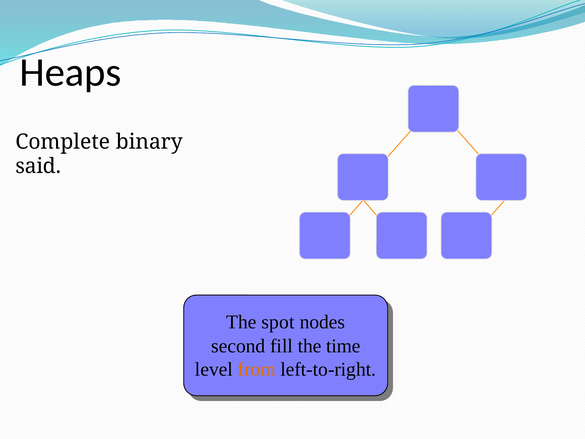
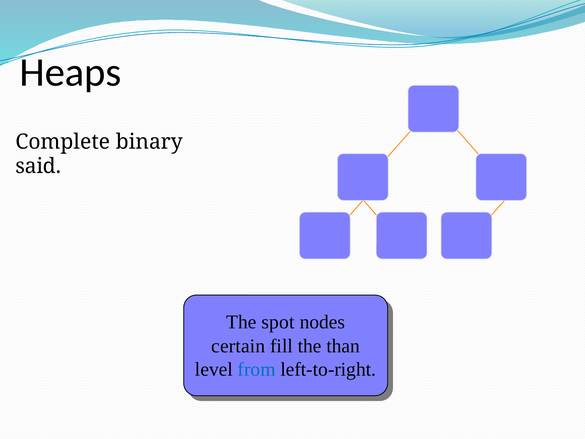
second: second -> certain (238, 346)
time: time -> than (343, 346)
from colour: orange -> blue (257, 369)
